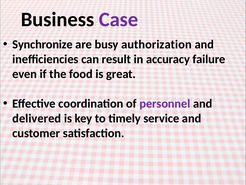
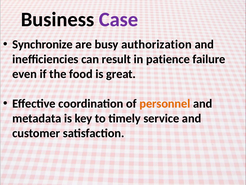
accuracy: accuracy -> patience (168, 59)
personnel colour: purple -> orange (165, 103)
delivered: delivered -> metadata (37, 118)
